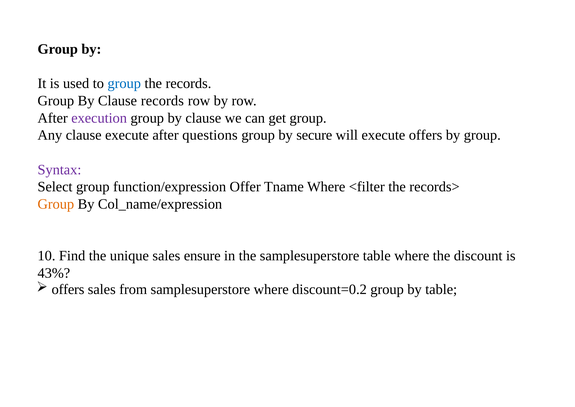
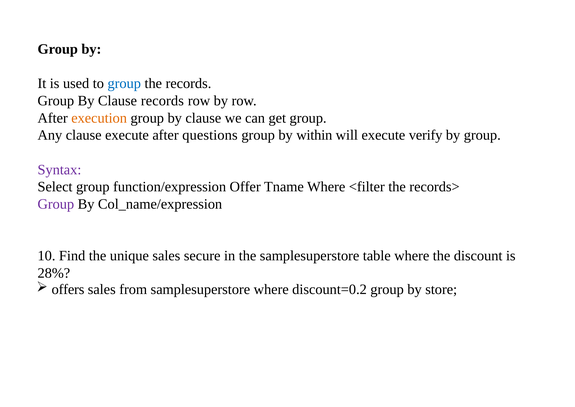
execution colour: purple -> orange (99, 118)
secure: secure -> within (314, 135)
execute offers: offers -> verify (426, 135)
Group colour: orange -> purple (56, 204)
ensure: ensure -> secure (202, 256)
43%: 43% -> 28% (54, 273)
by table: table -> store (441, 289)
